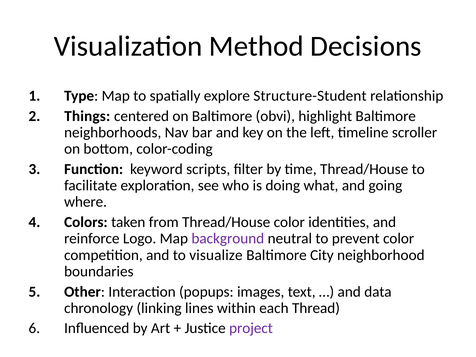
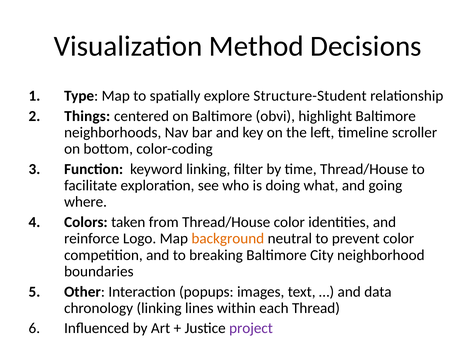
keyword scripts: scripts -> linking (208, 169)
background colour: purple -> orange (228, 239)
visualize: visualize -> breaking (216, 255)
